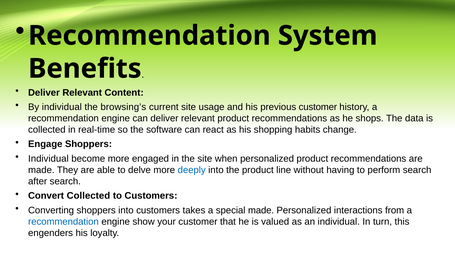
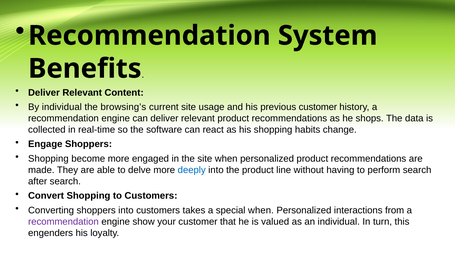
Individual: Individual -> Shopping (48, 159)
Convert Collected: Collected -> Shopping (88, 196)
special made: made -> when (261, 210)
recommendation colour: blue -> purple (63, 222)
